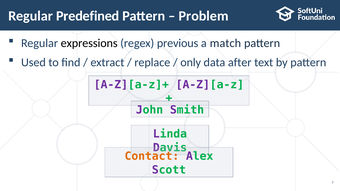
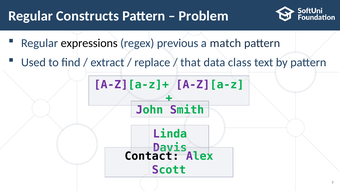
Predefined: Predefined -> Constructs (88, 16)
only: only -> that (191, 63)
after: after -> class (240, 63)
Contact colour: orange -> black (152, 156)
